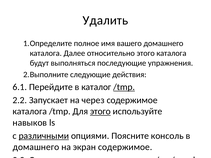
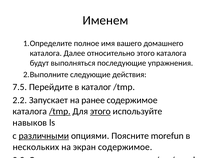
Удалить: Удалить -> Именем (105, 20)
6.1: 6.1 -> 7.5 (20, 87)
/tmp underline: present -> none (124, 87)
на через: через -> ранее (93, 100)
/tmp underline: none -> present (60, 112)
Поясните консоль: консоль -> morefun (167, 136)
домашнего: домашнего -> нескольких (36, 147)
